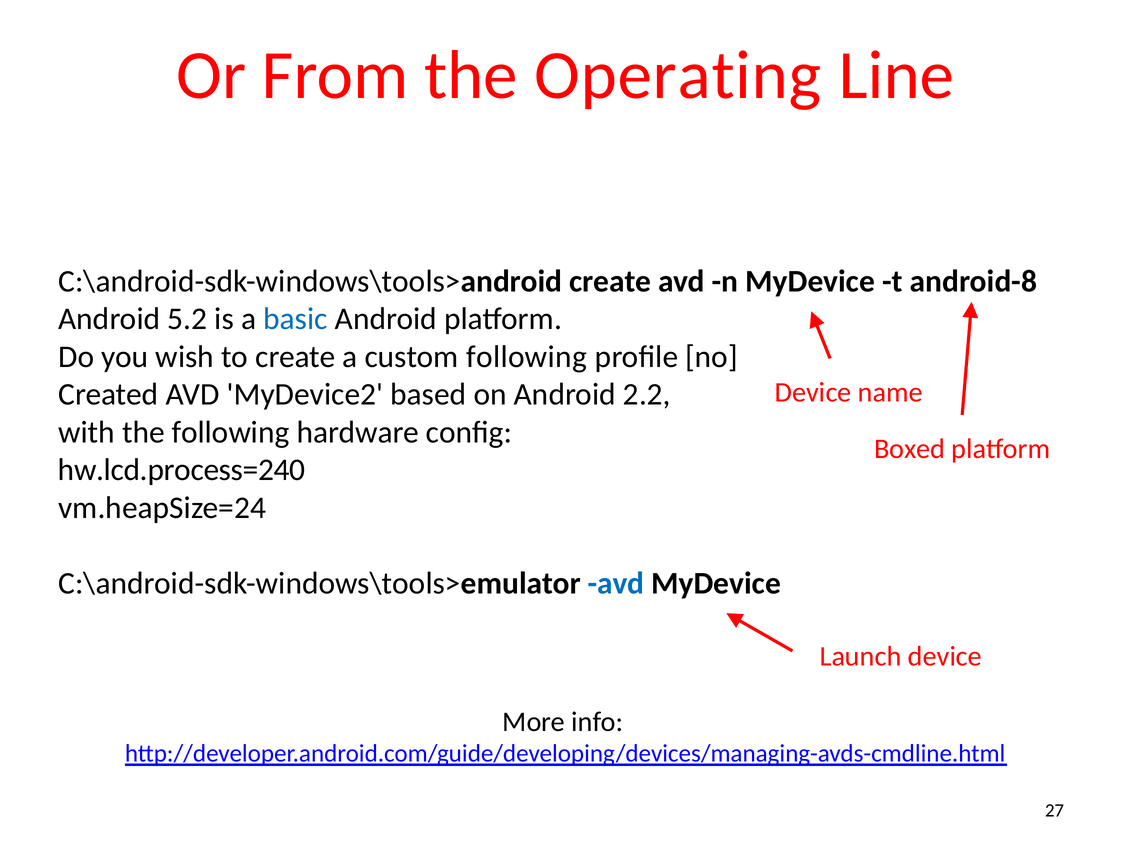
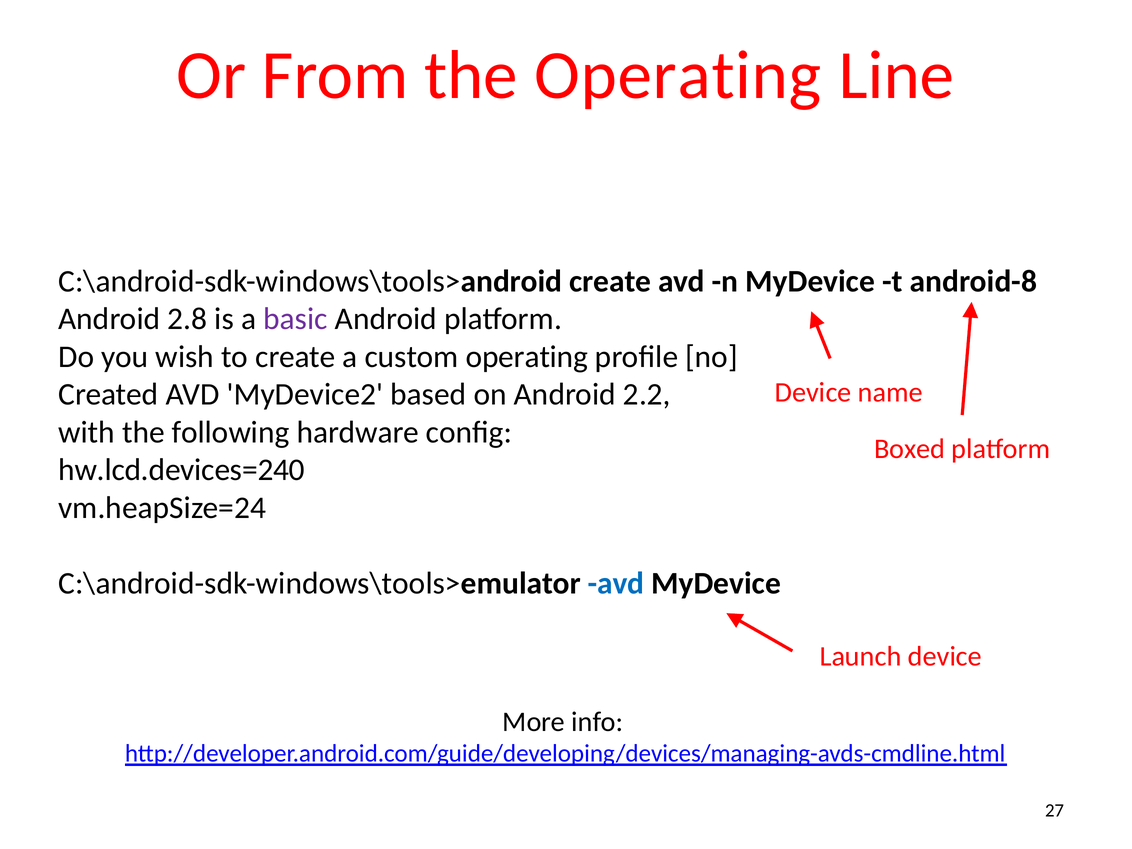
5.2: 5.2 -> 2.8 (187, 319)
basic colour: blue -> purple (295, 319)
custom following: following -> operating (527, 357)
hw.lcd.process=240: hw.lcd.process=240 -> hw.lcd.devices=240 (182, 470)
